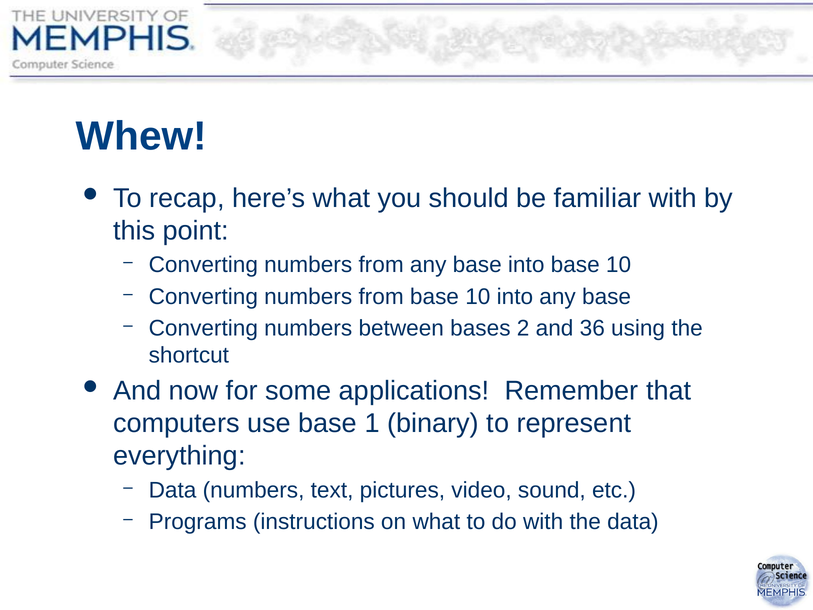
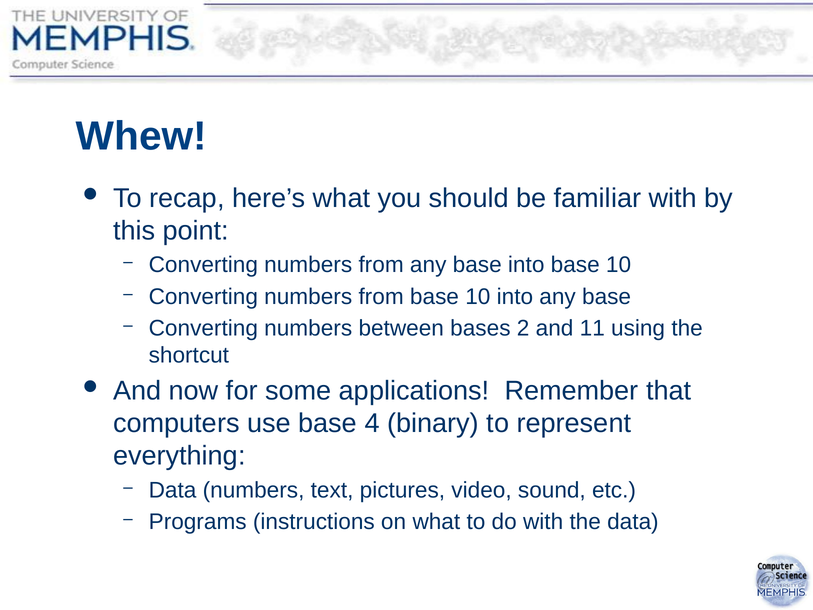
36: 36 -> 11 (592, 328)
1: 1 -> 4 (372, 423)
